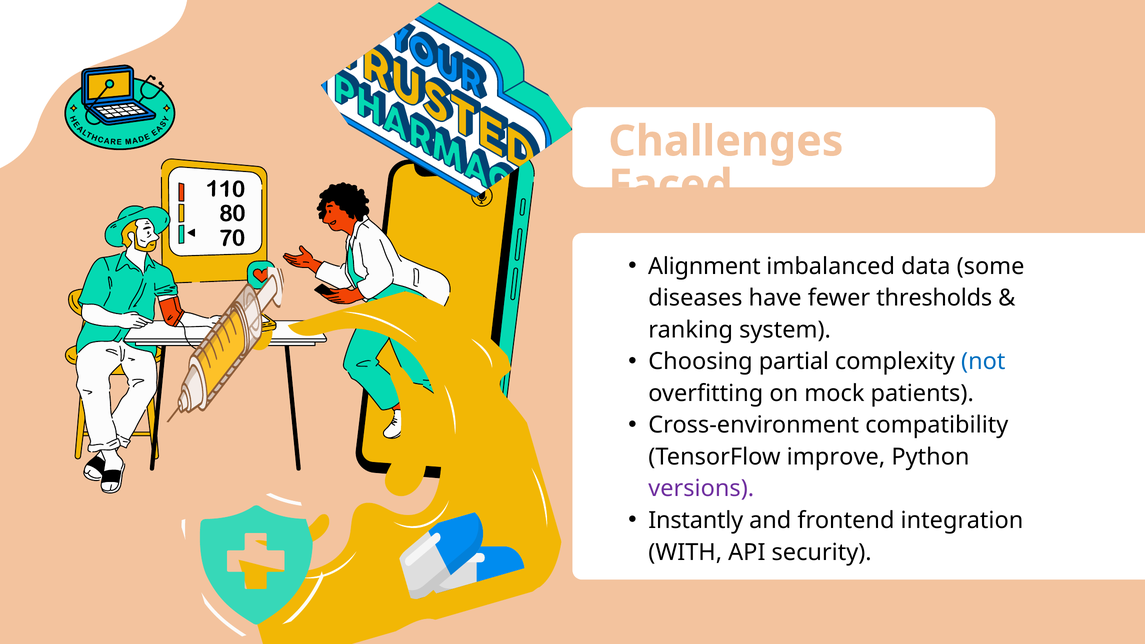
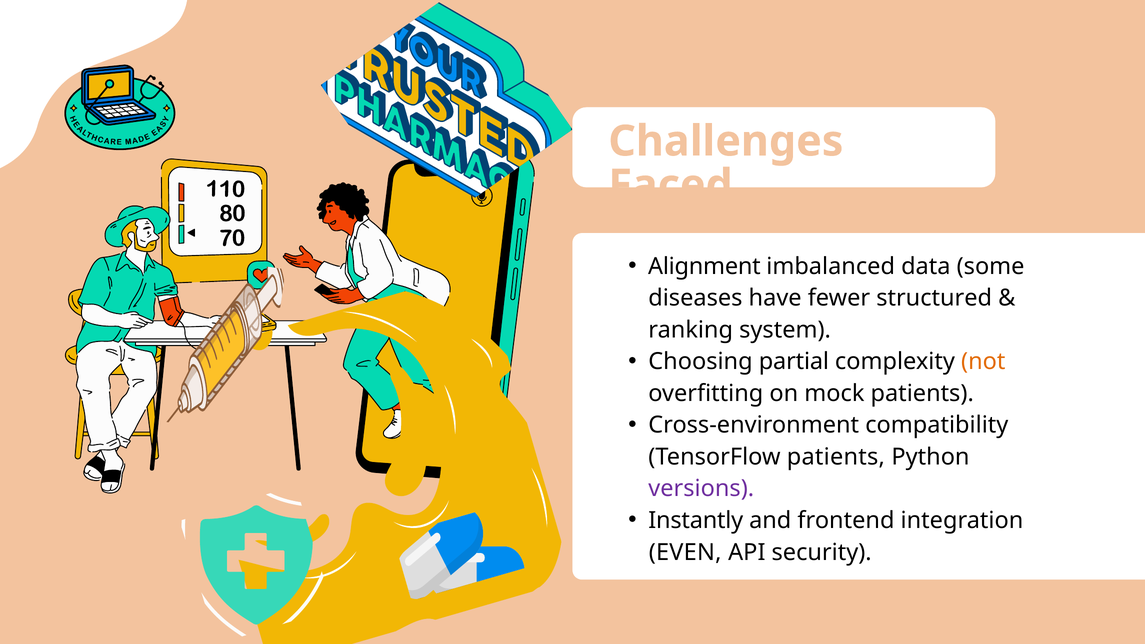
thresholds: thresholds -> structured (934, 298)
not colour: blue -> orange (983, 362)
TensorFlow improve: improve -> patients (836, 457)
WITH: WITH -> EVEN (685, 552)
